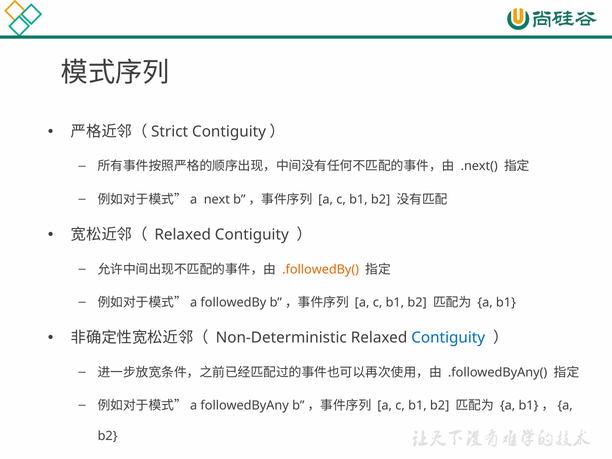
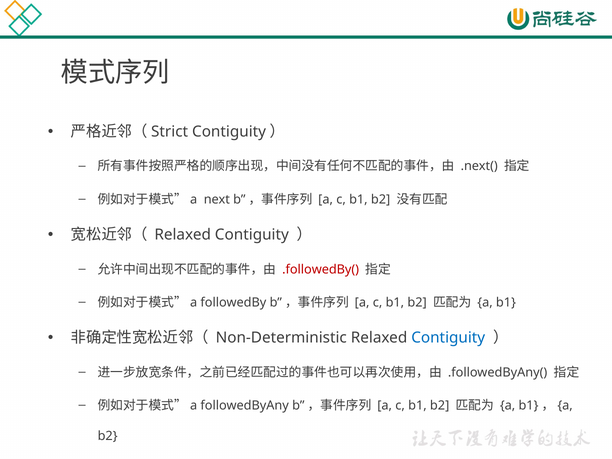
.followedBy( colour: orange -> red (321, 269)
